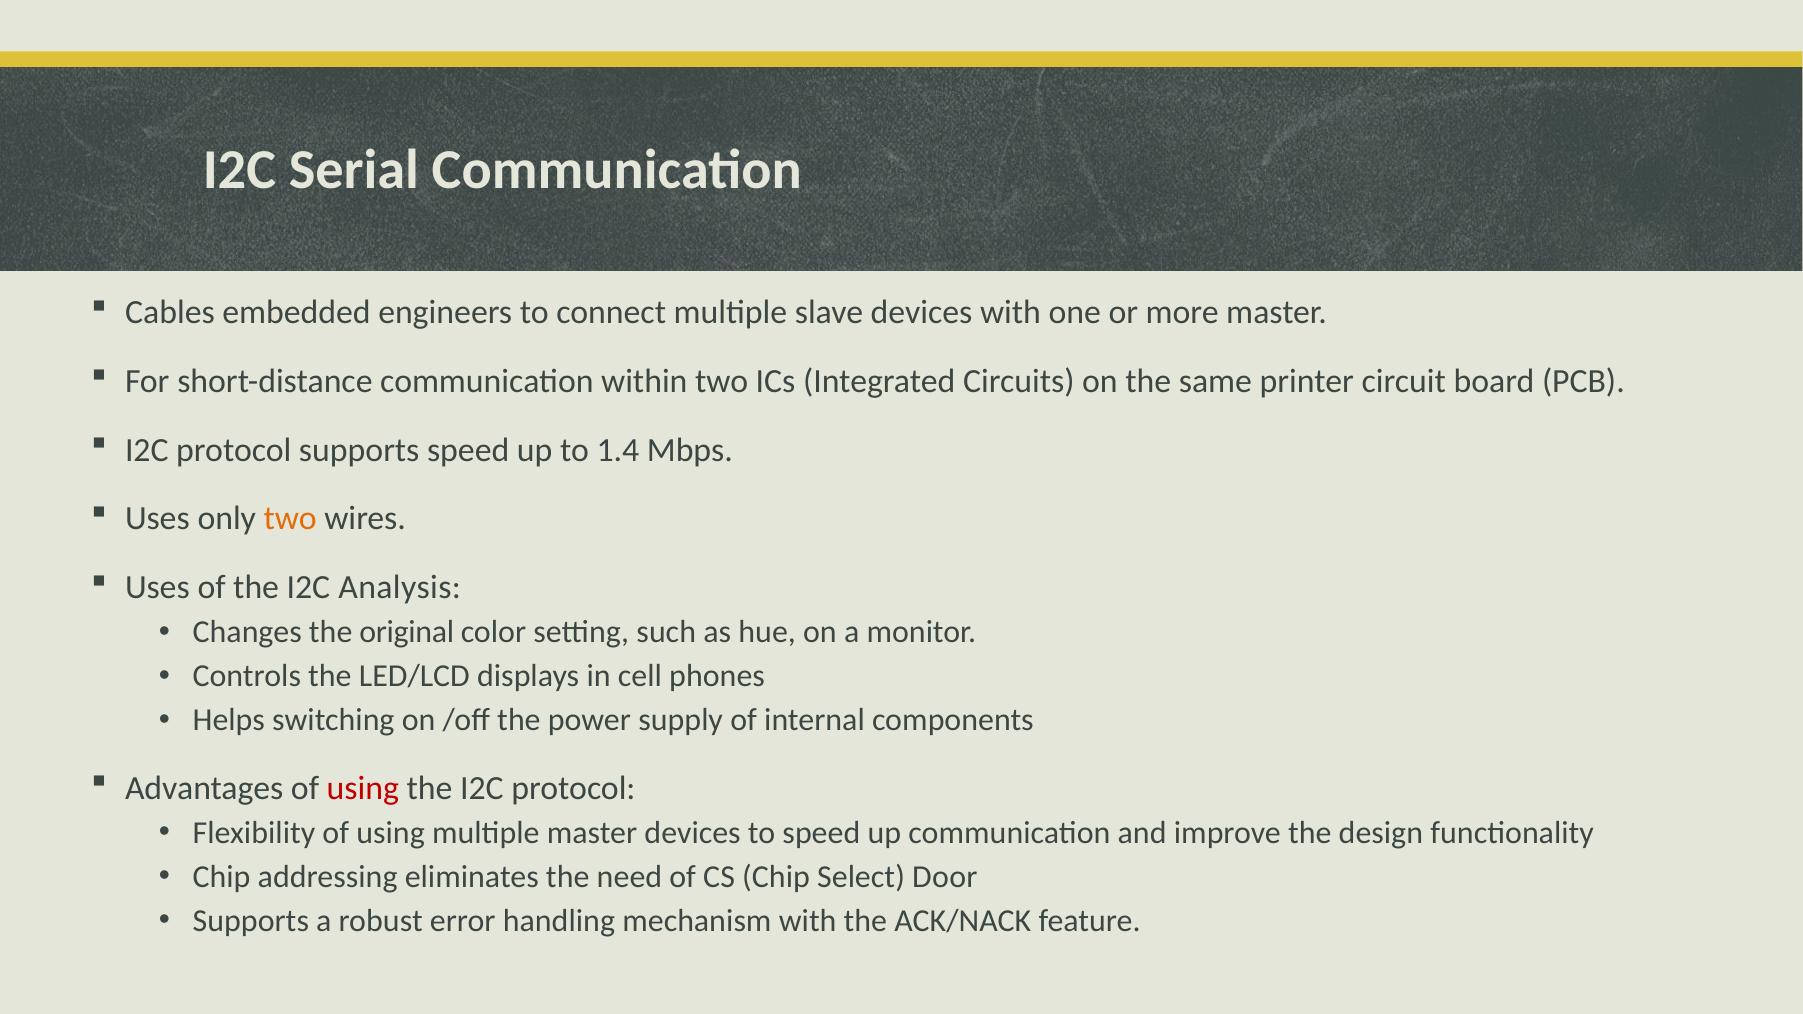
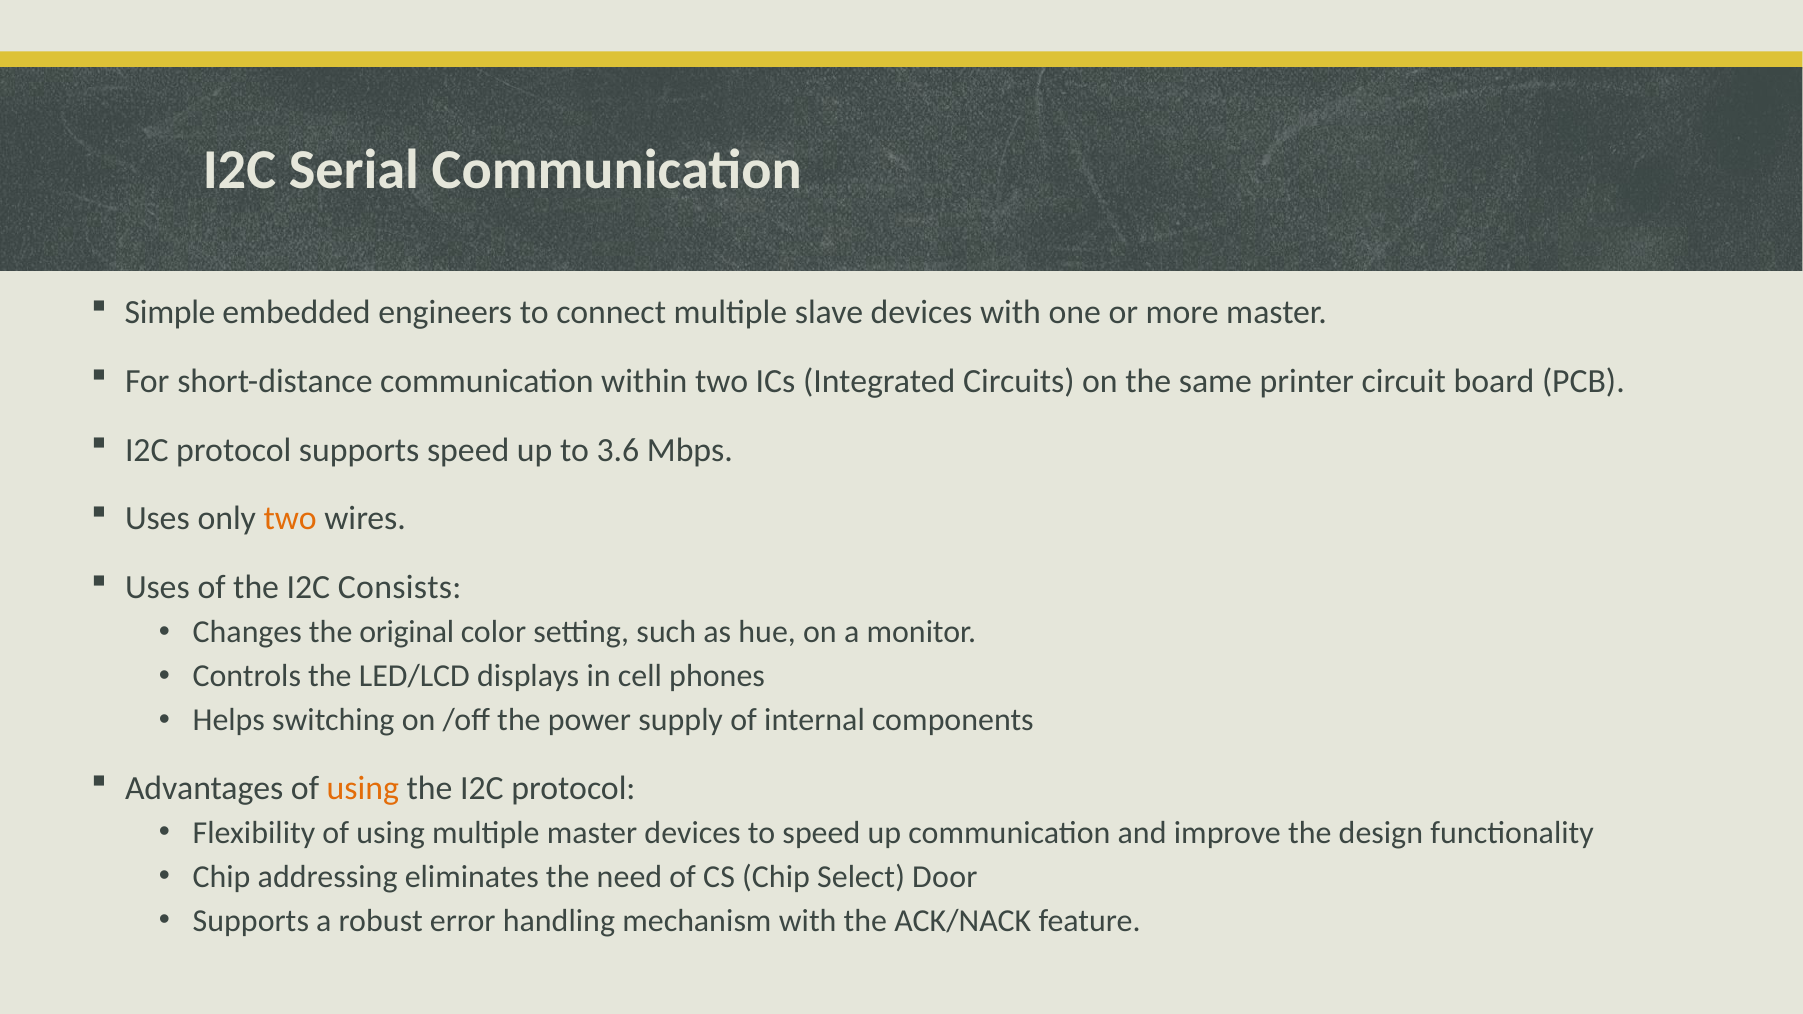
Cables: Cables -> Simple (170, 313)
1.4: 1.4 -> 3.6 (618, 450)
Analysis: Analysis -> Consists (400, 588)
using colour: red -> orange (363, 788)
